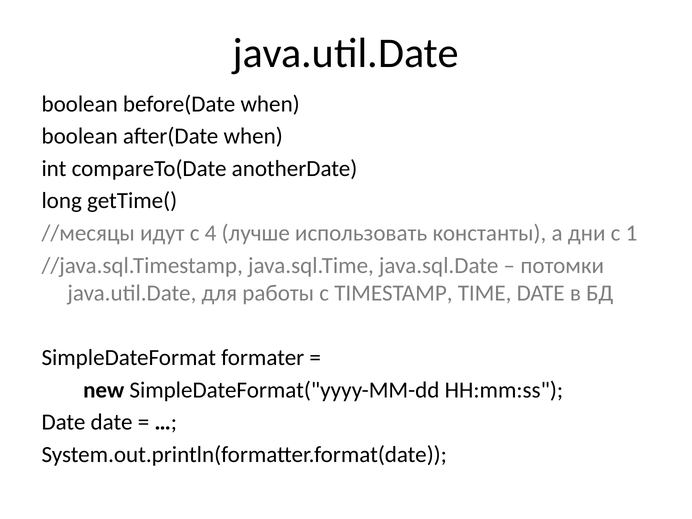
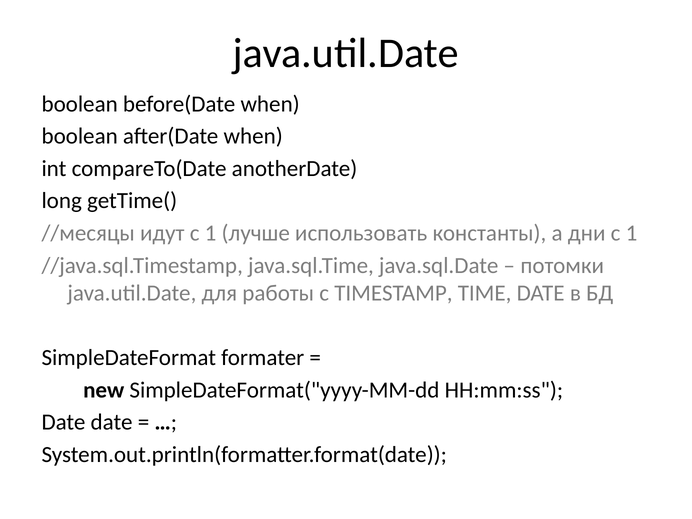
идут с 4: 4 -> 1 (210, 233)
